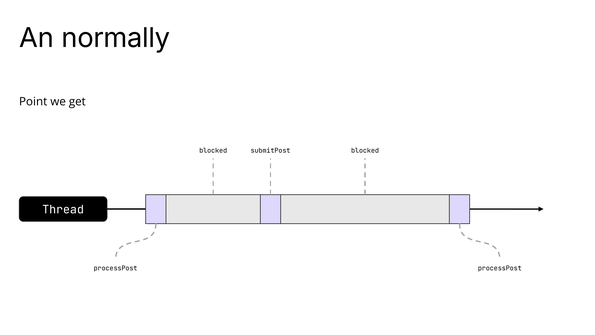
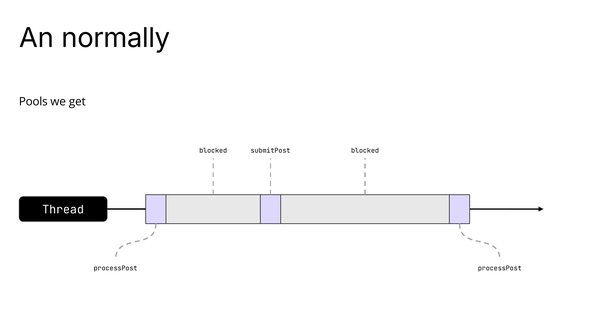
Point: Point -> Pools (33, 101)
